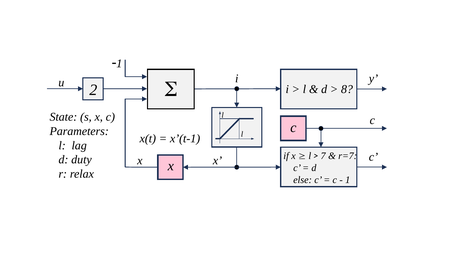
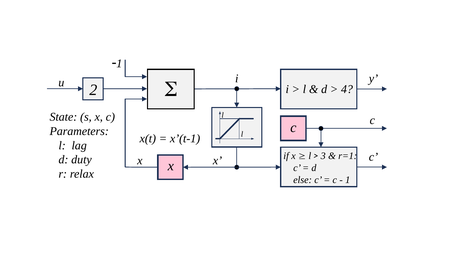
8: 8 -> 4 (347, 89)
7: 7 -> 3 (323, 156)
r=7: r=7 -> r=1 (348, 156)
